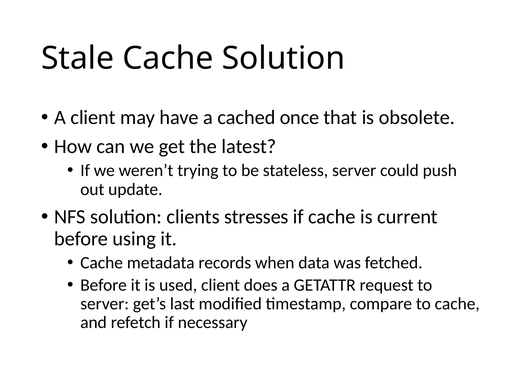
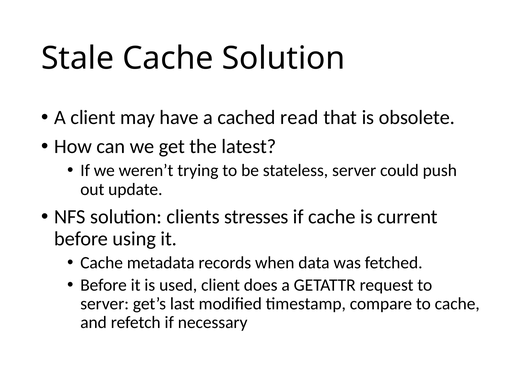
once: once -> read (299, 118)
